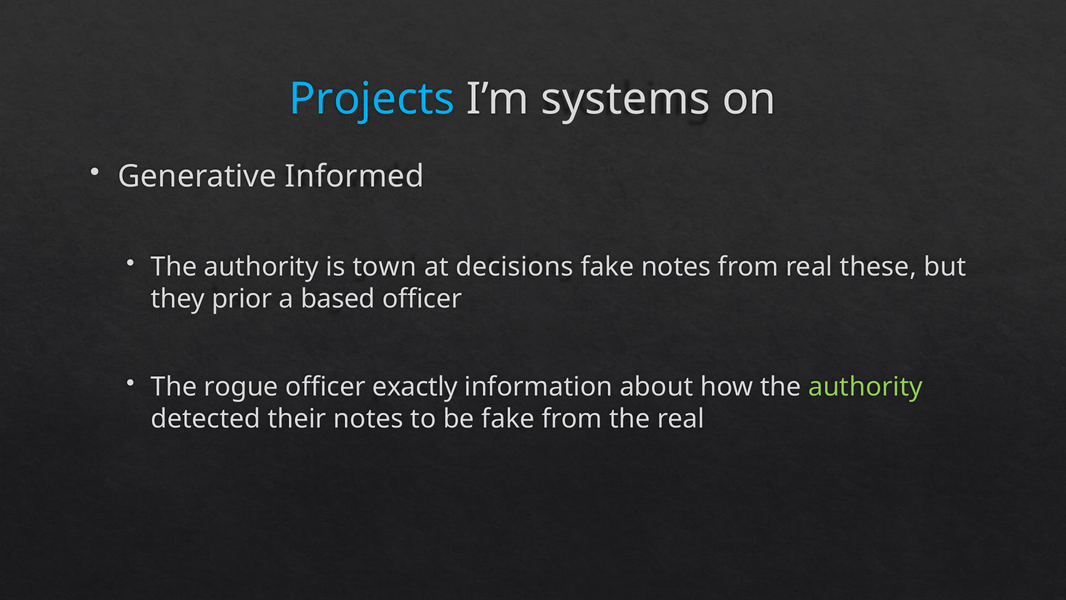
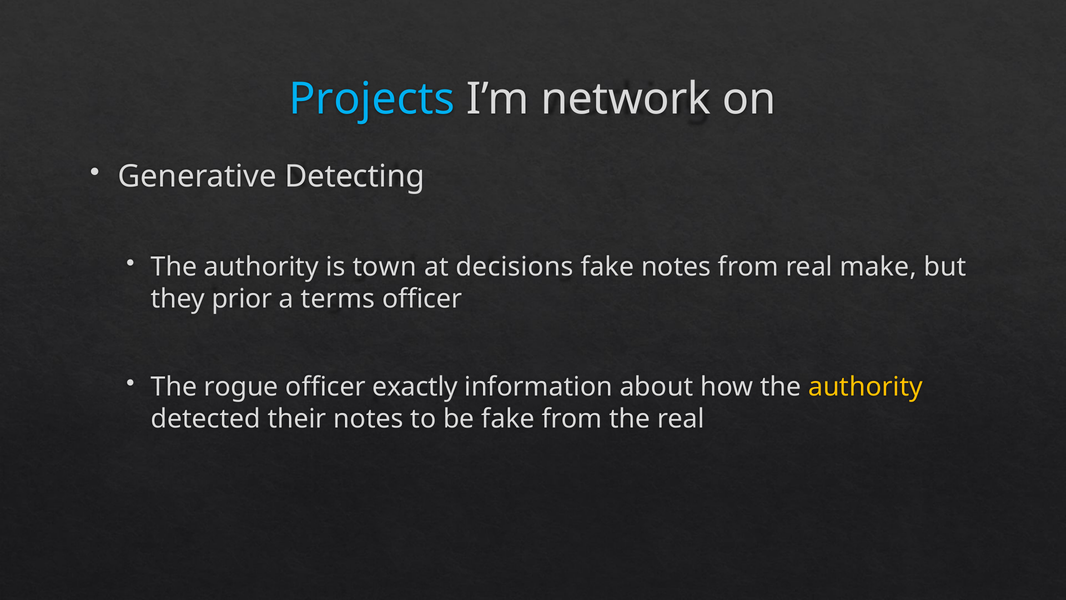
systems: systems -> network (626, 99)
Informed: Informed -> Detecting (355, 176)
these: these -> make (878, 267)
based: based -> terms (338, 299)
authority colour: light green -> yellow (865, 387)
